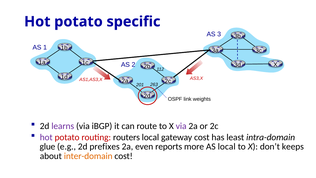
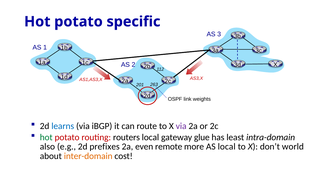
learns colour: purple -> blue (63, 126)
hot colour: purple -> green (46, 137)
gateway cost: cost -> glue (202, 137)
glue: glue -> also (47, 146)
reports: reports -> remote (169, 146)
keeps: keeps -> world (293, 146)
